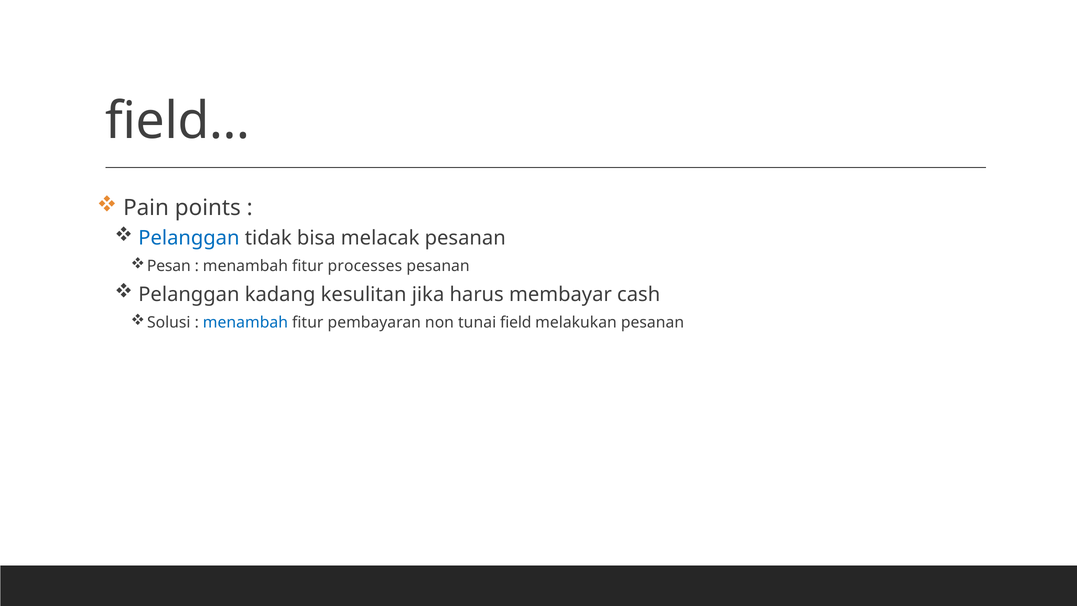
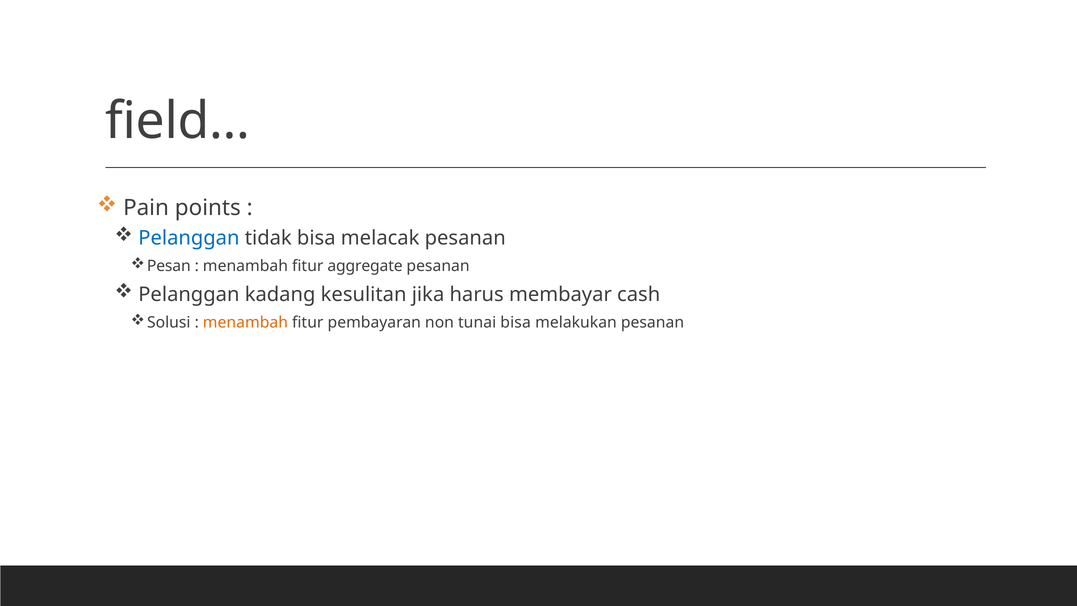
processes: processes -> aggregate (365, 266)
menambah colour: blue -> orange (245, 322)
tunai field: field -> bisa (516, 322)
